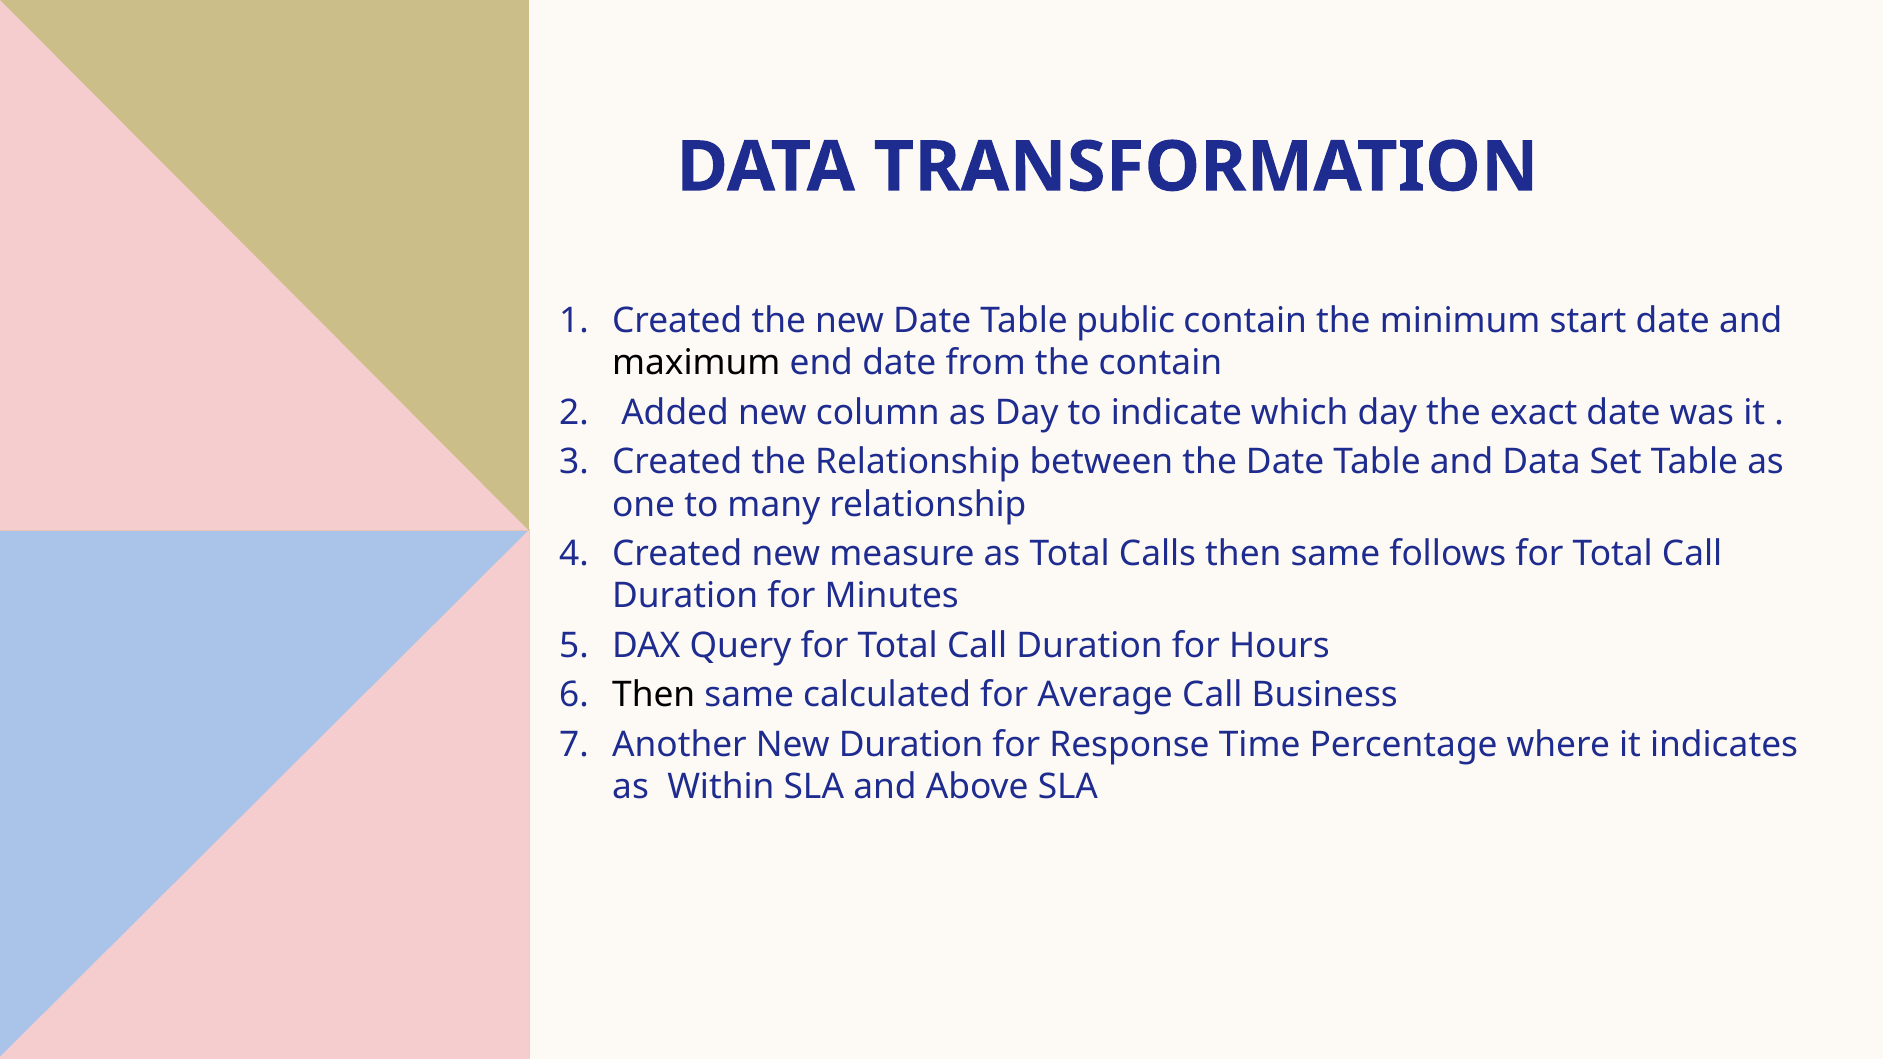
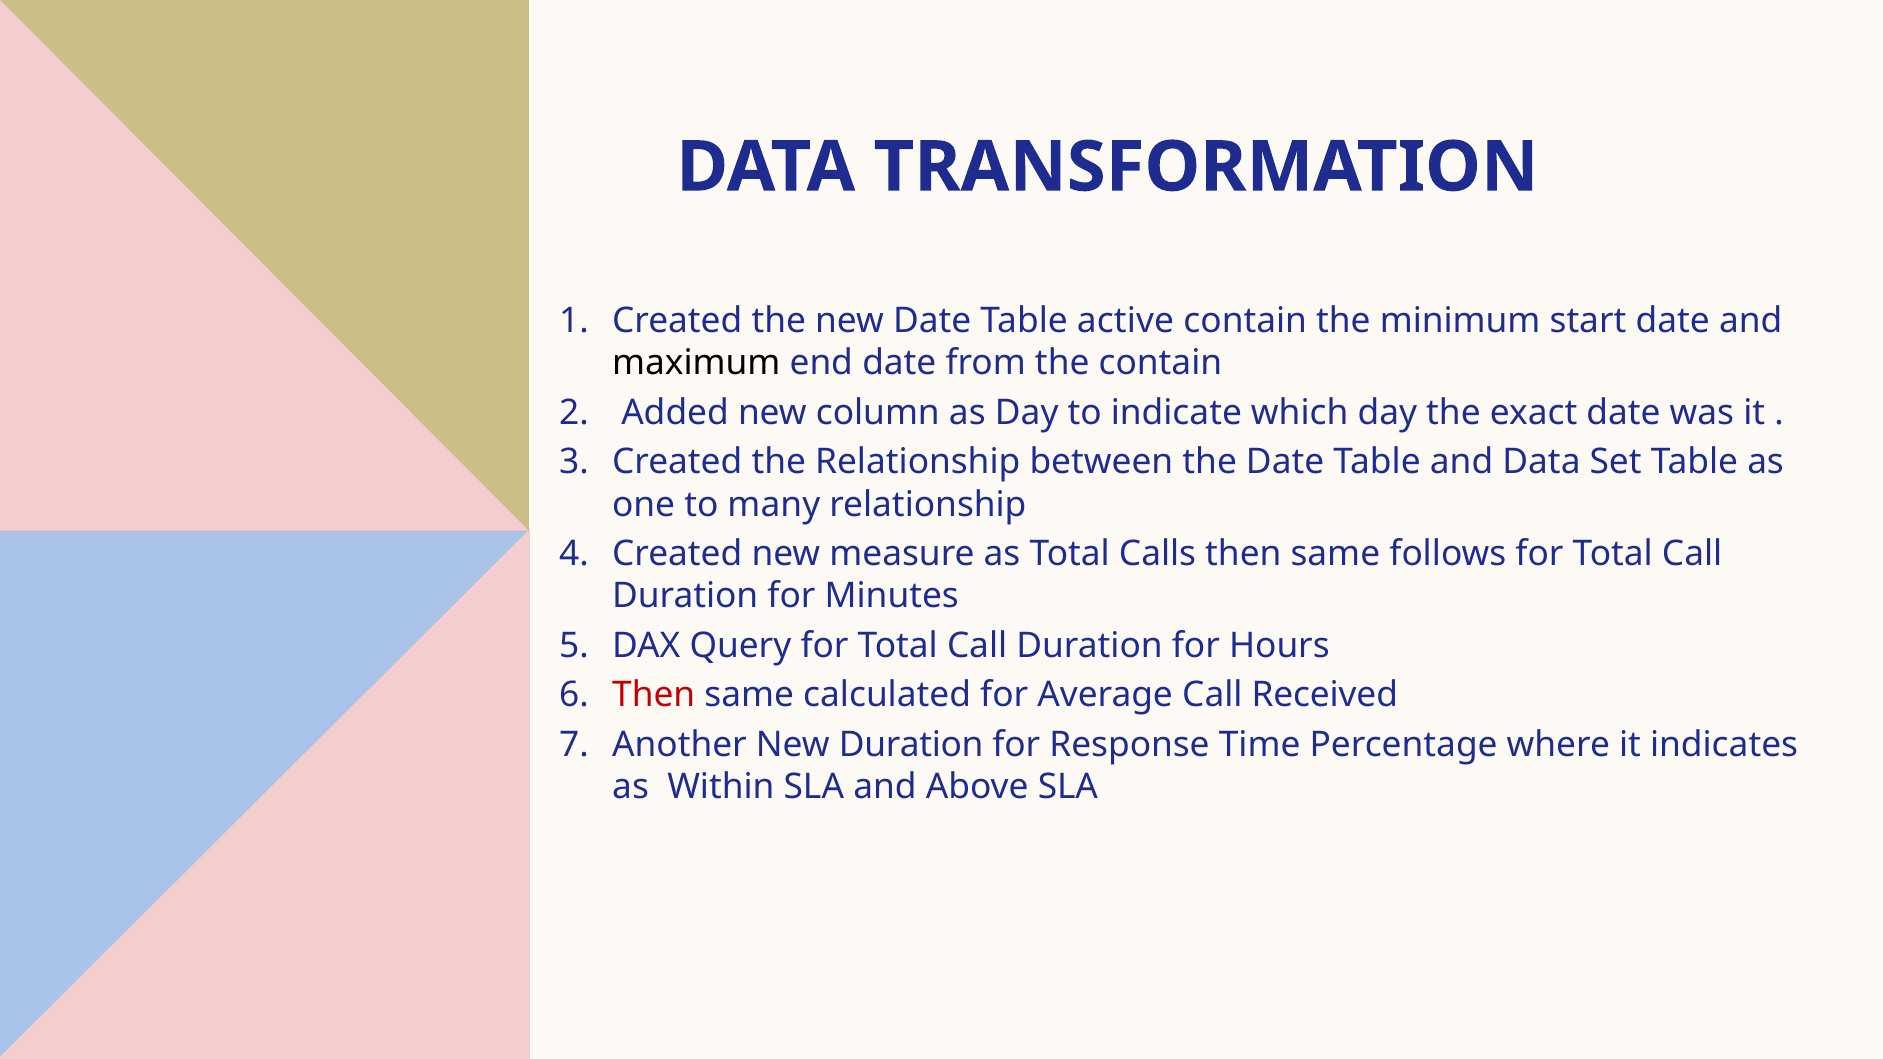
public: public -> active (1126, 321)
Then colour: black -> red (654, 695)
Business: Business -> Received (1325, 695)
